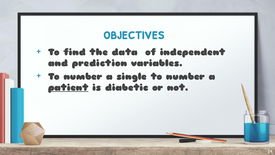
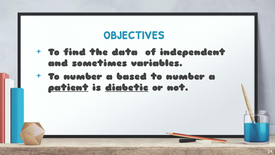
prediction: prediction -> sometimes (99, 63)
single: single -> based (132, 76)
diabetic underline: none -> present (127, 87)
